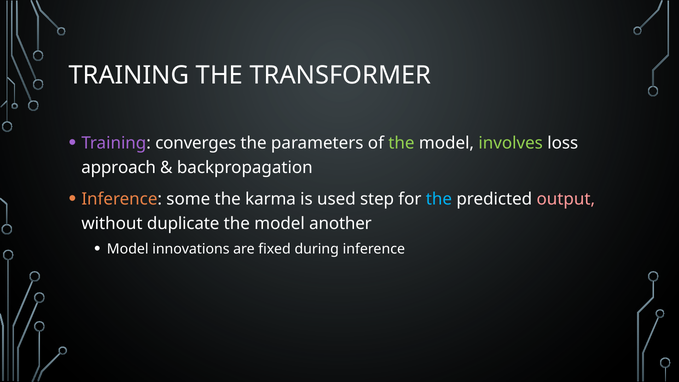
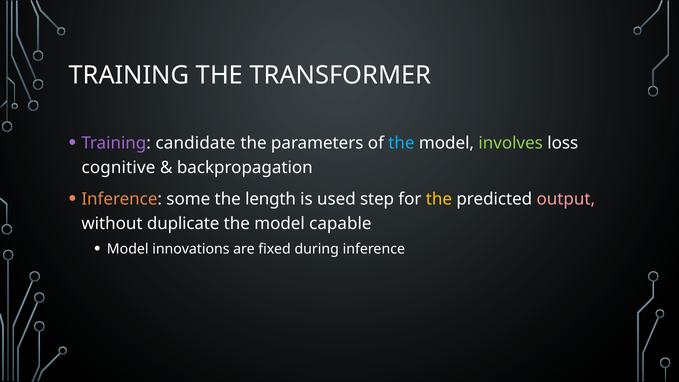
converges: converges -> candidate (196, 143)
the colour: light green -> light blue (401, 143)
approach: approach -> cognitive (118, 168)
karma: karma -> length (271, 199)
the colour: light blue -> yellow (439, 199)
another: another -> capable (340, 224)
